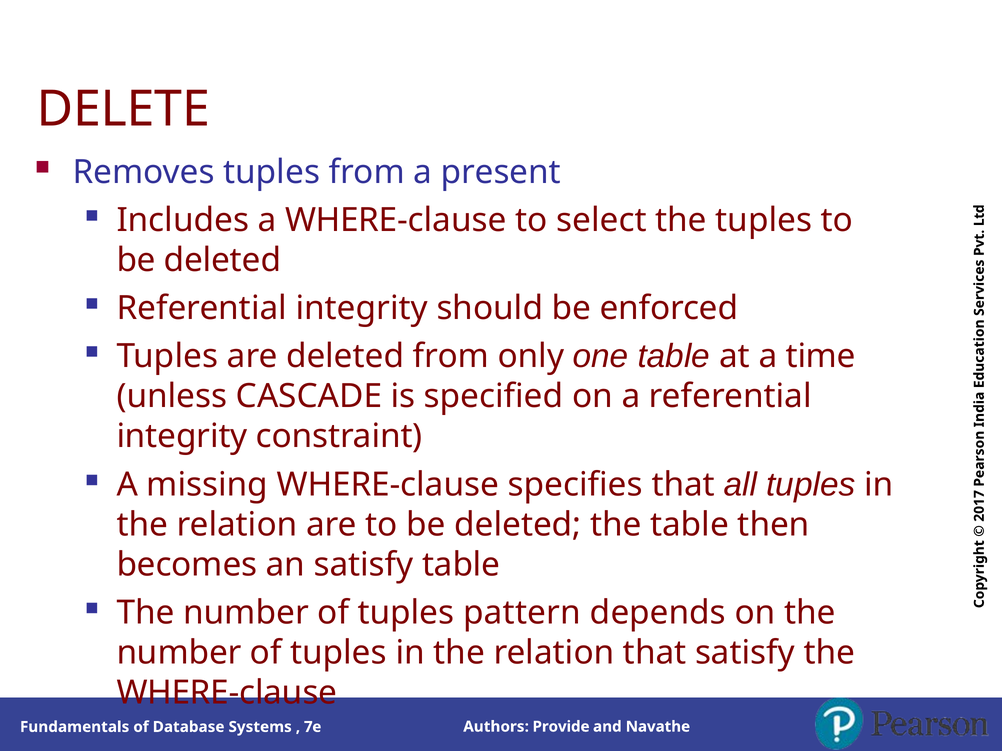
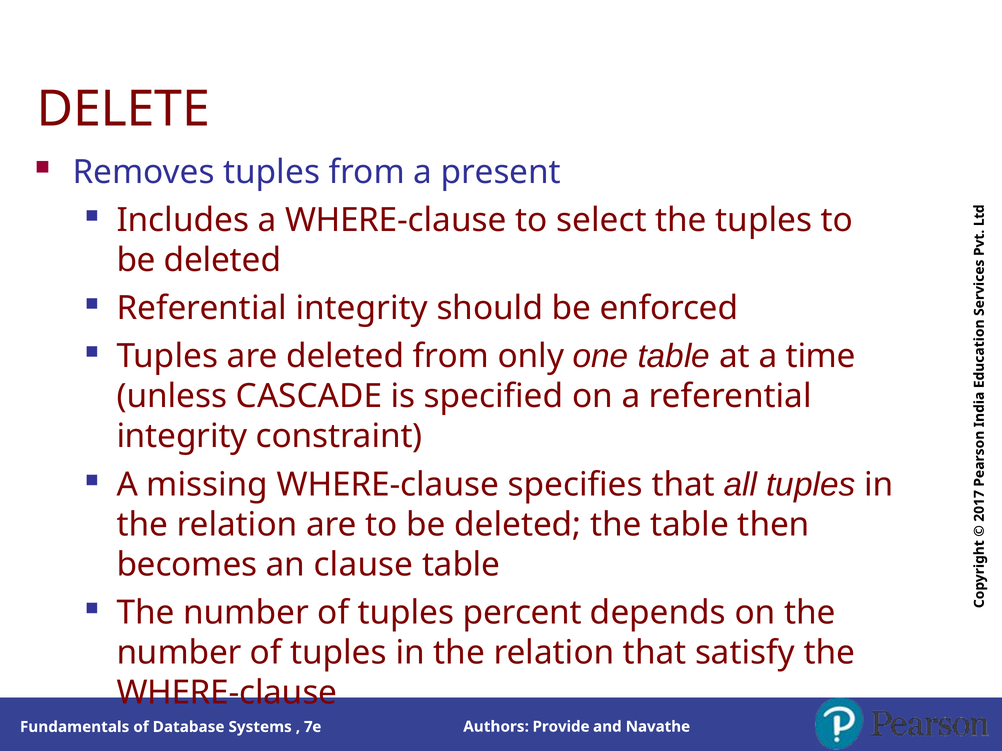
an satisfy: satisfy -> clause (363, 565)
pattern: pattern -> percent (522, 613)
